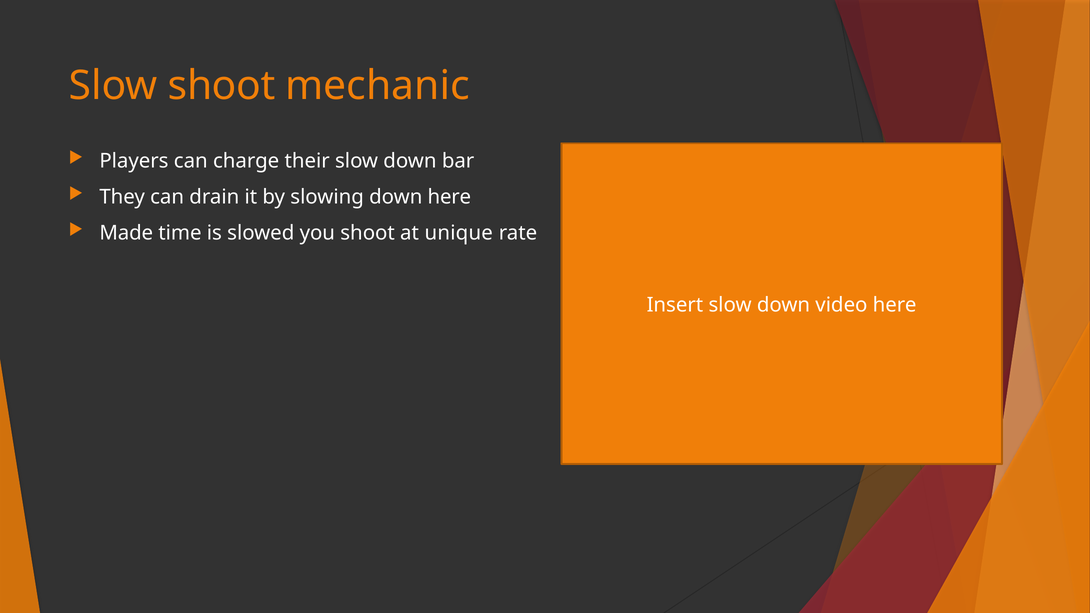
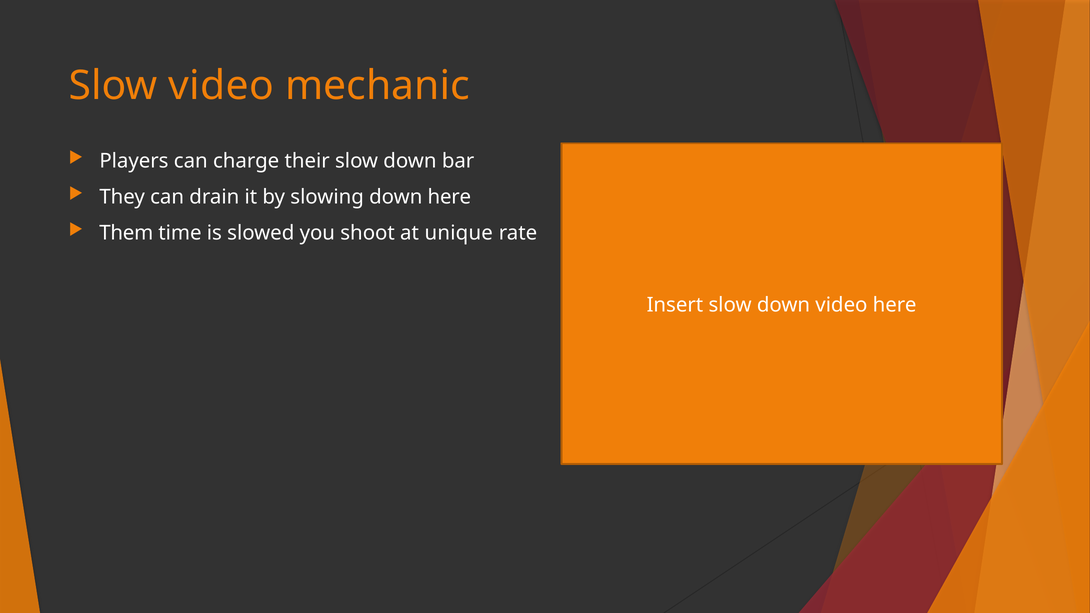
Slow shoot: shoot -> video (221, 86)
Made: Made -> Them (126, 233)
